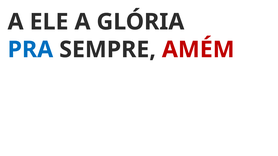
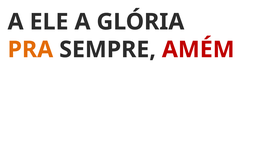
PRA colour: blue -> orange (30, 50)
